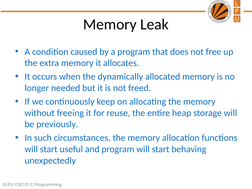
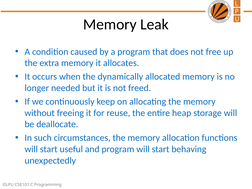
previously: previously -> deallocate (57, 124)
